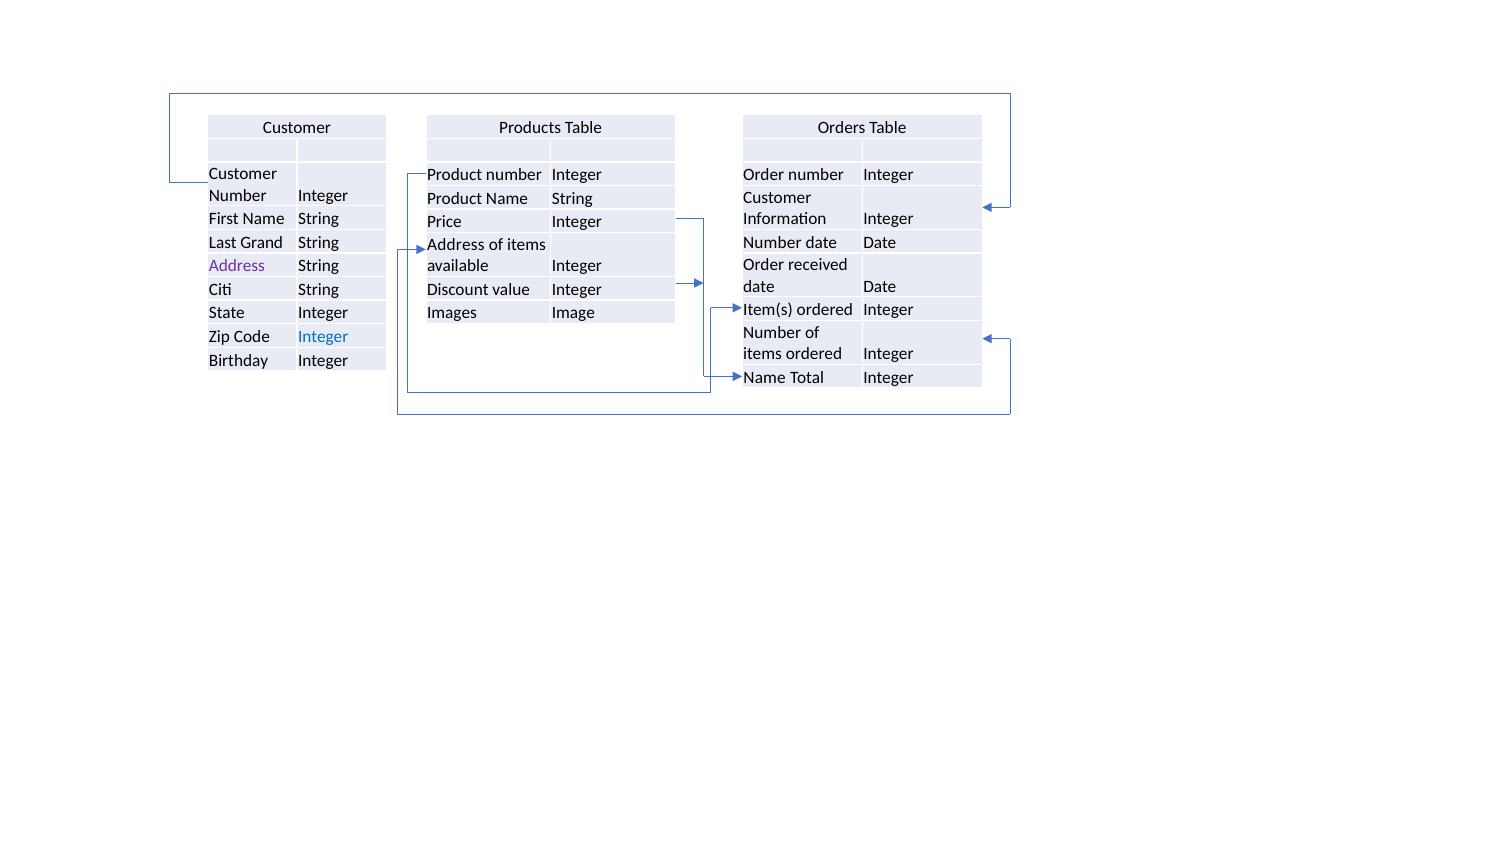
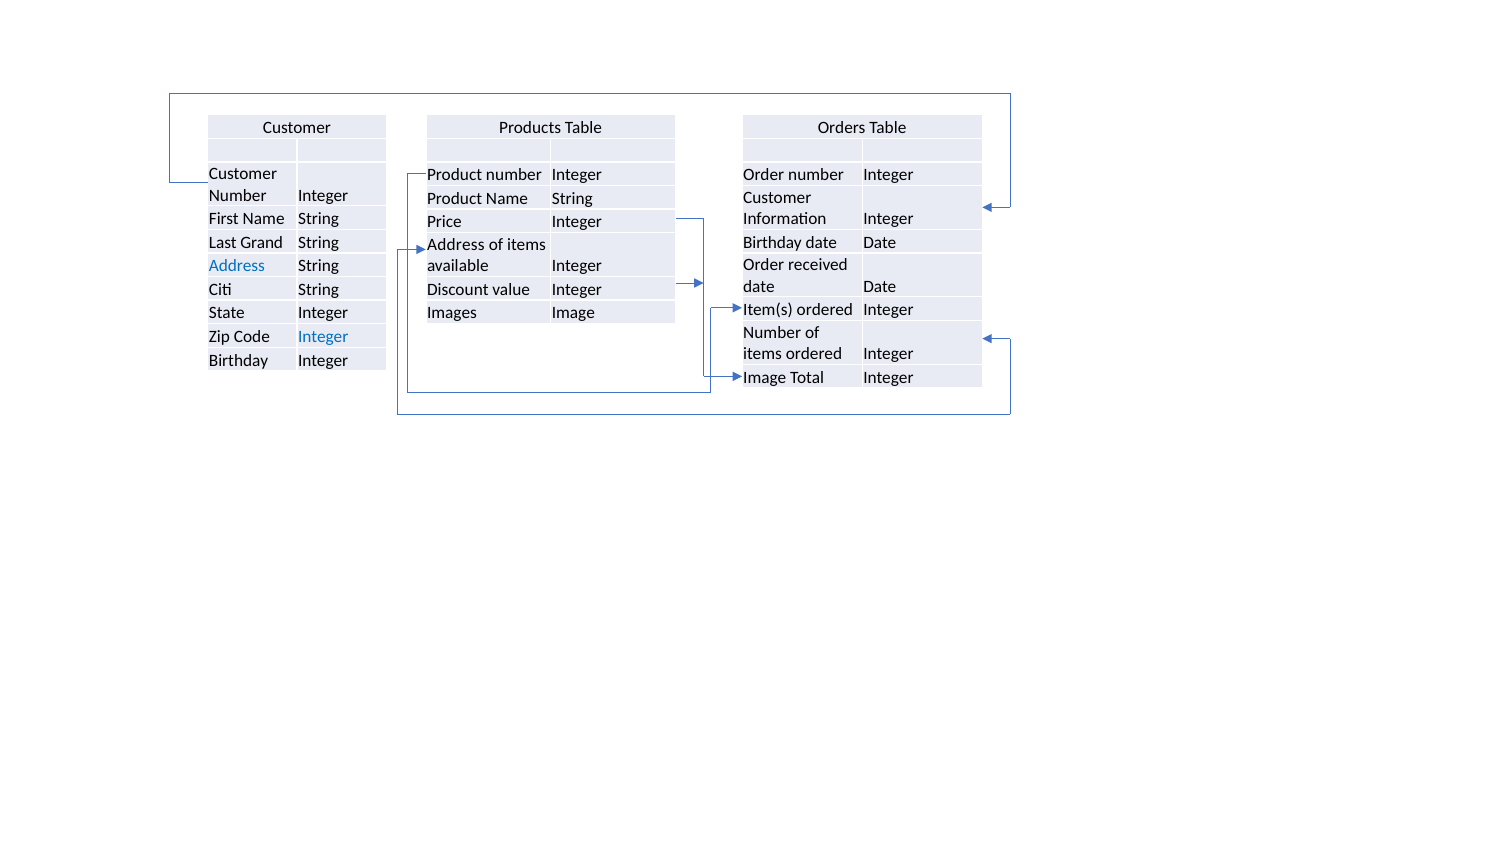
Number: Number -> Birthday (773, 242)
Address colour: purple -> blue (237, 266)
Name: Name -> Image (765, 377)
